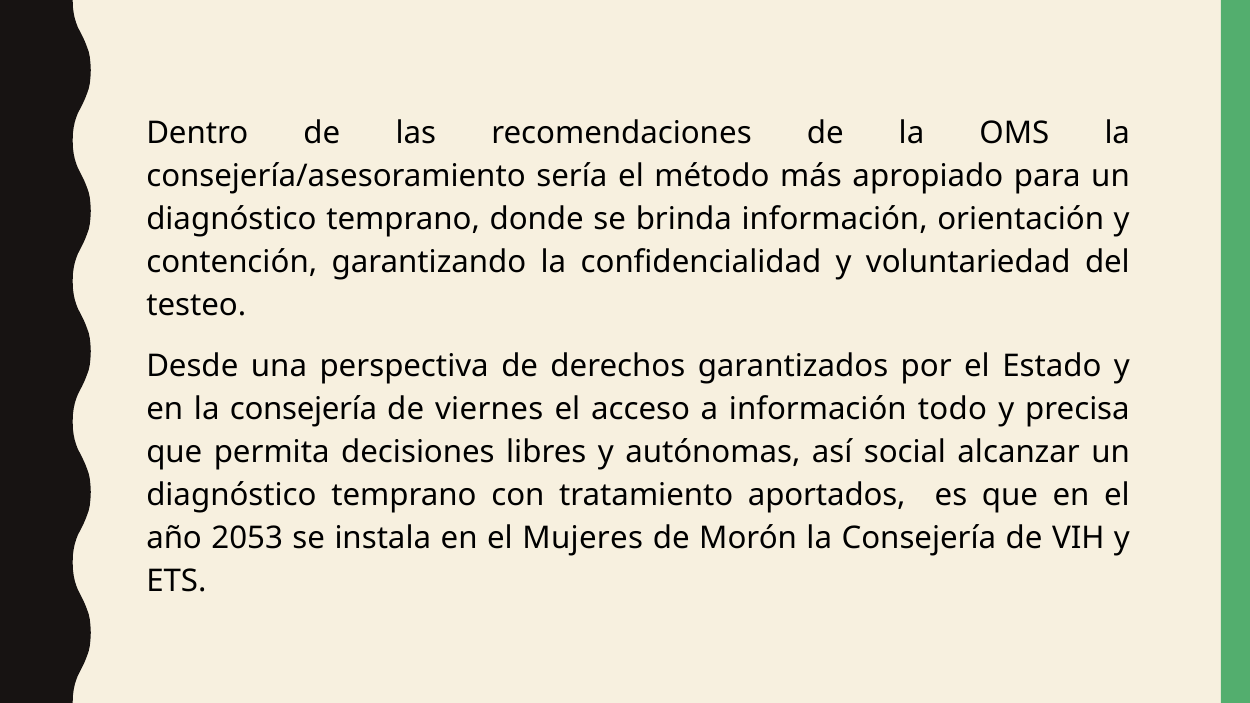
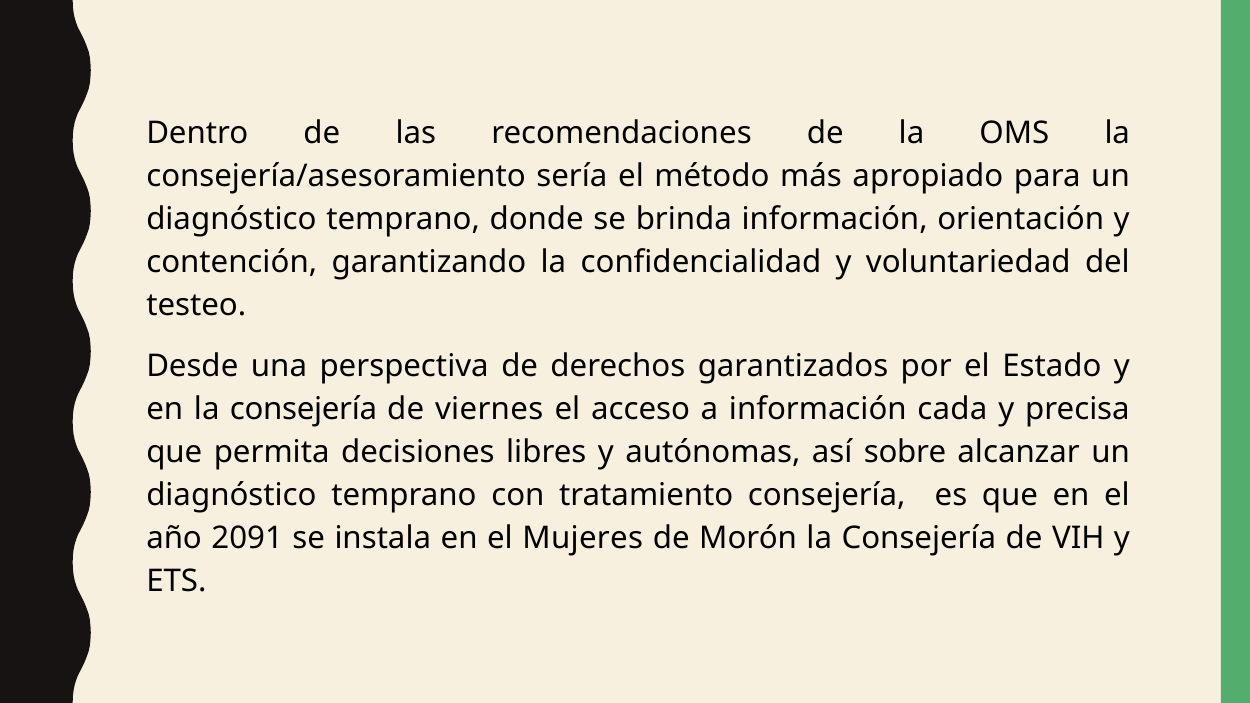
todo: todo -> cada (952, 409)
social: social -> sobre (905, 452)
tratamiento aportados: aportados -> consejería (827, 495)
2053: 2053 -> 2091 (247, 538)
